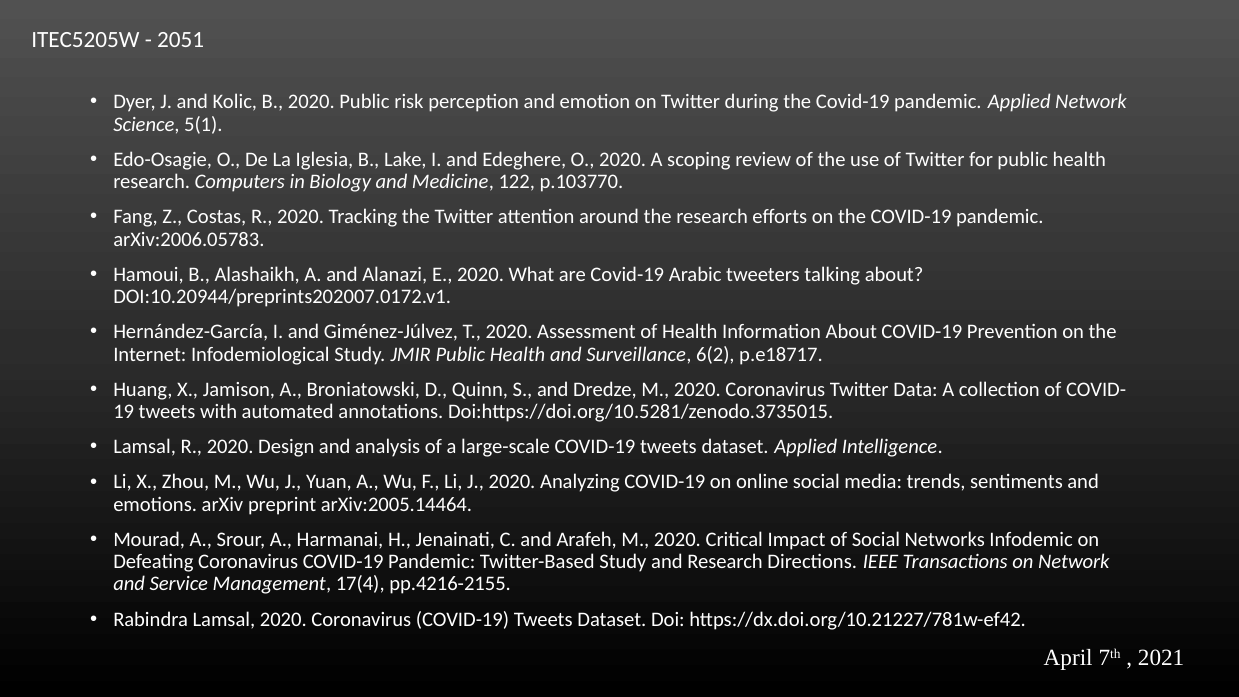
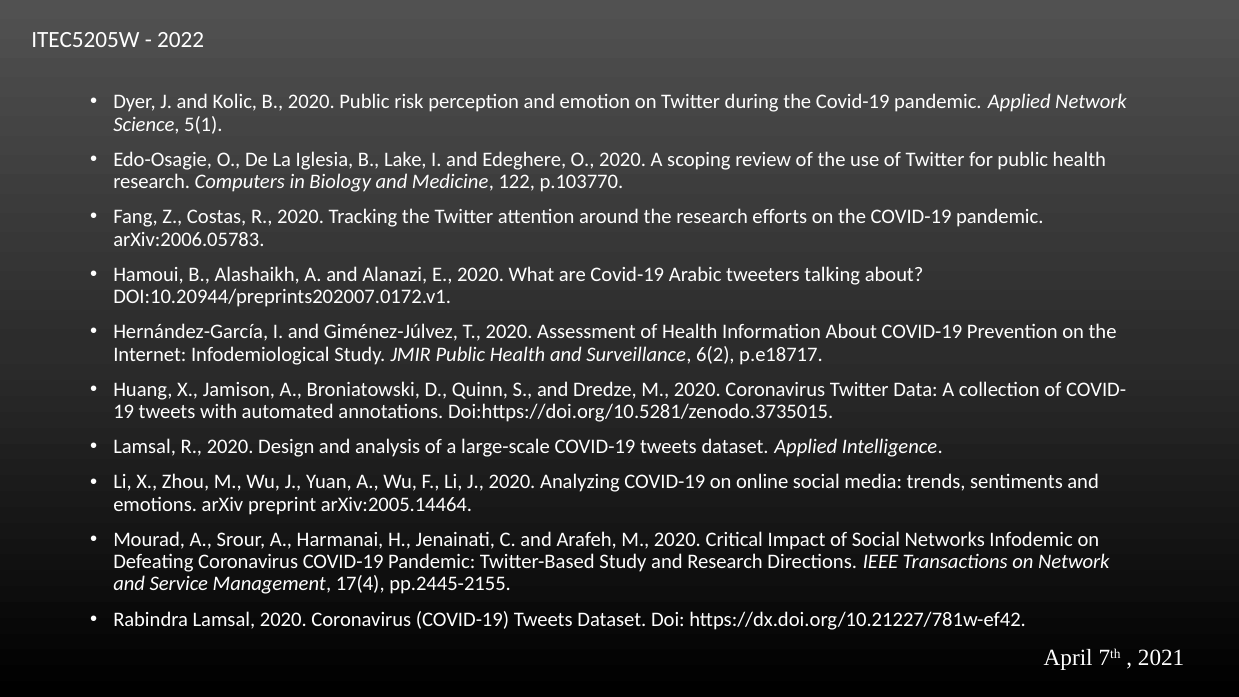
2051: 2051 -> 2022 (181, 40)
pp.4216-2155: pp.4216-2155 -> pp.2445-2155 (450, 584)
